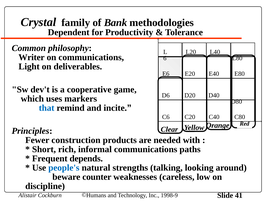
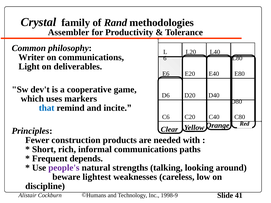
Bank: Bank -> Rand (116, 23)
Dependent: Dependent -> Assembler (69, 32)
people's colour: blue -> purple (64, 168)
counter: counter -> lightest (97, 177)
